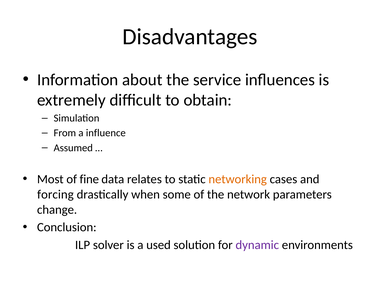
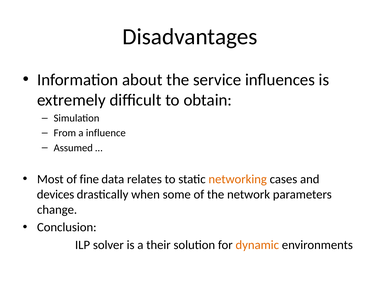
forcing: forcing -> devices (56, 194)
used: used -> their (159, 245)
dynamic colour: purple -> orange (257, 245)
